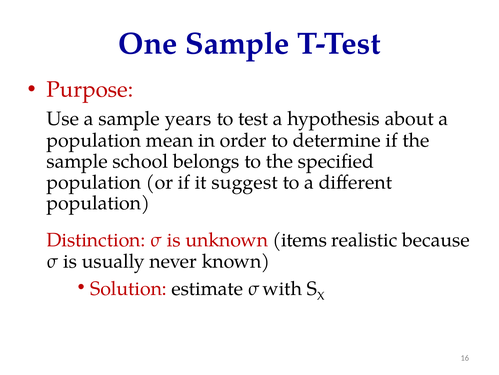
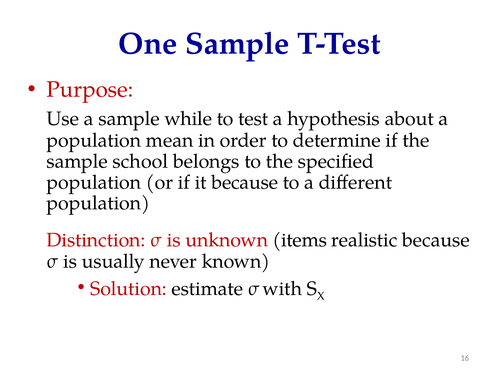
years: years -> while (188, 119)
it suggest: suggest -> because (245, 182)
